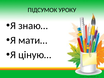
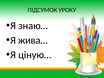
мати…: мати… -> жива… (33, 40)
